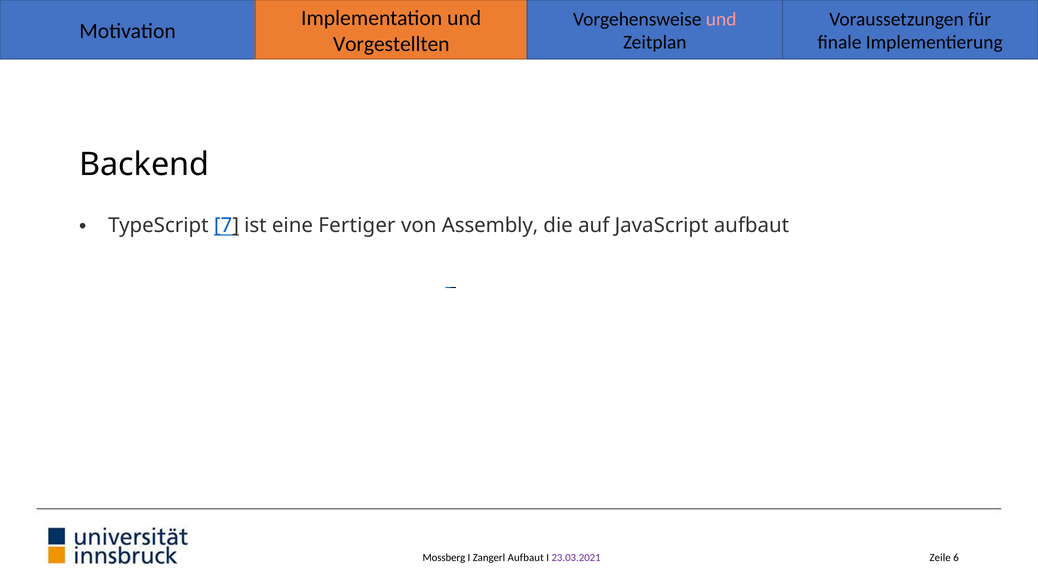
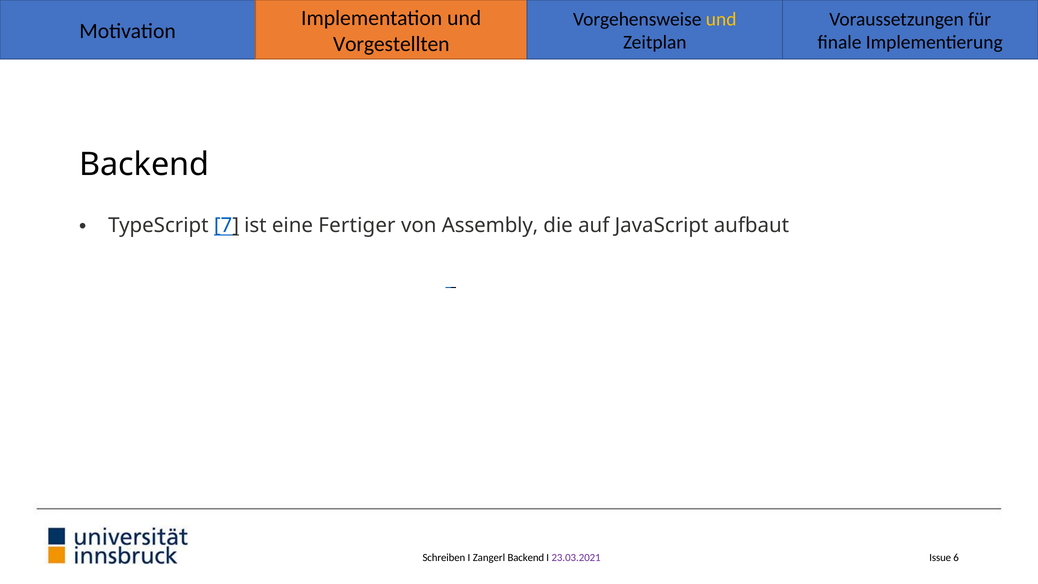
und colour: pink -> yellow (721, 19)
Mossberg: Mossberg -> Schreiben (444, 557)
Zangerl Aufbaut: Aufbaut -> Backend (526, 557)
Zeile: Zeile -> Issue (940, 557)
